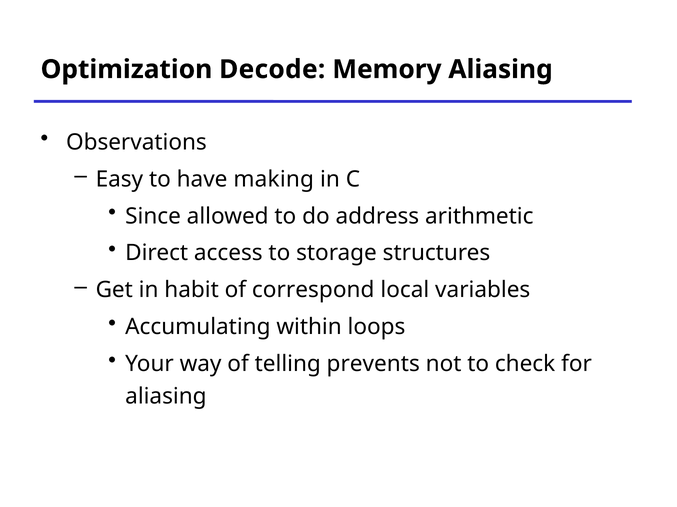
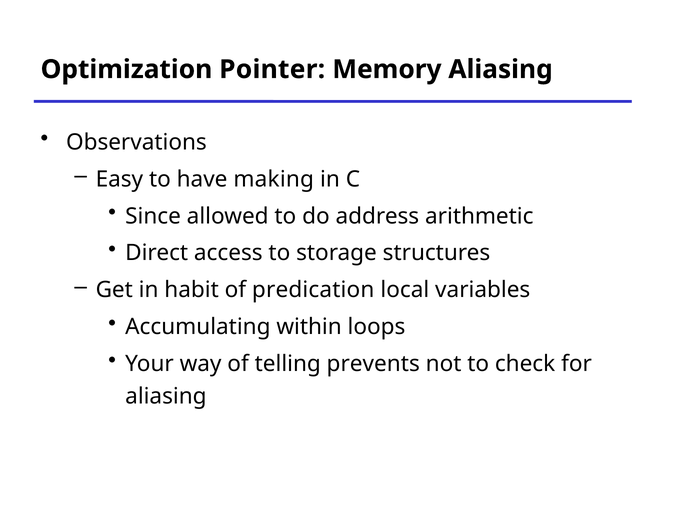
Decode: Decode -> Pointer (272, 70)
correspond: correspond -> predication (313, 290)
